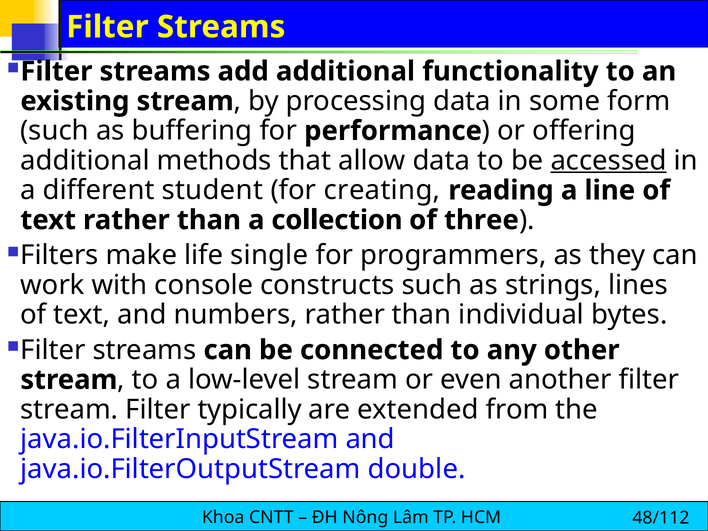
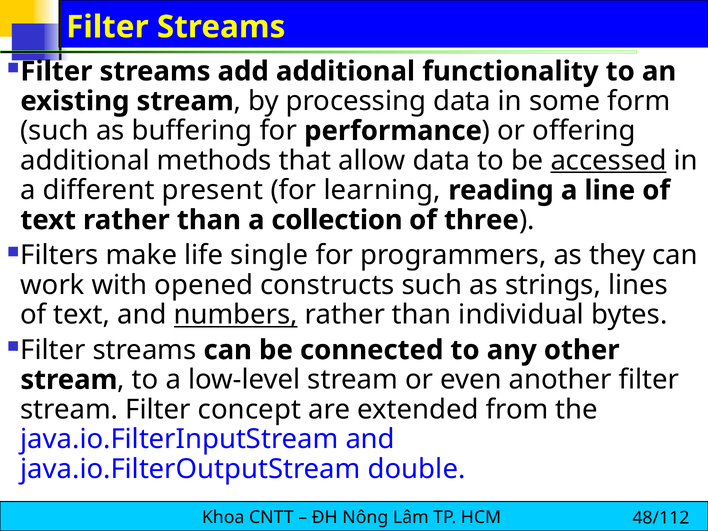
student: student -> present (212, 190)
creating: creating -> learning (382, 190)
console: console -> opened (204, 285)
numbers underline: none -> present (236, 315)
typically: typically -> concept (249, 410)
